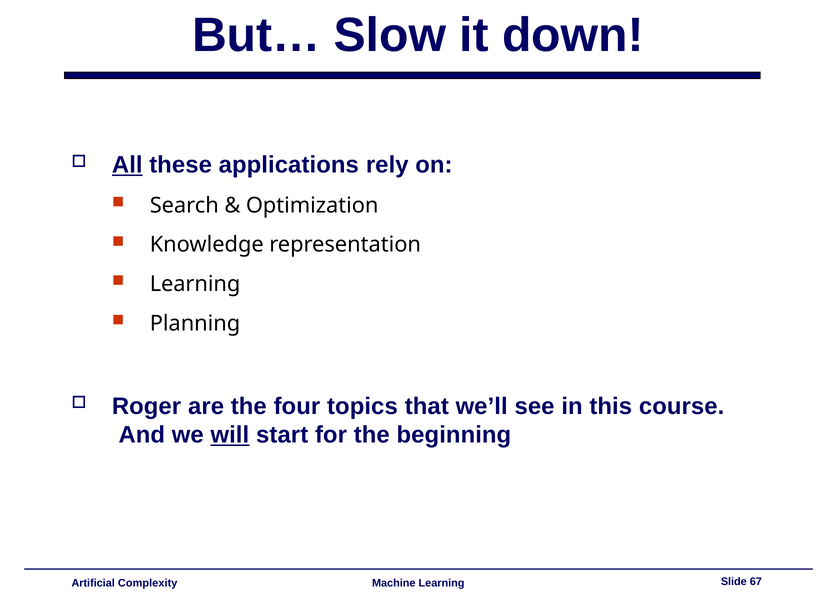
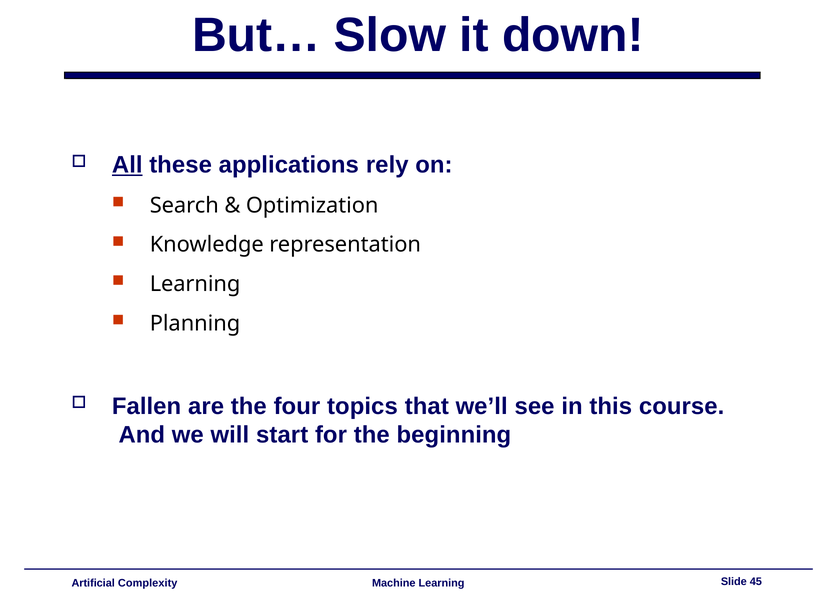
Roger: Roger -> Fallen (147, 406)
will underline: present -> none (230, 435)
67: 67 -> 45 (756, 582)
